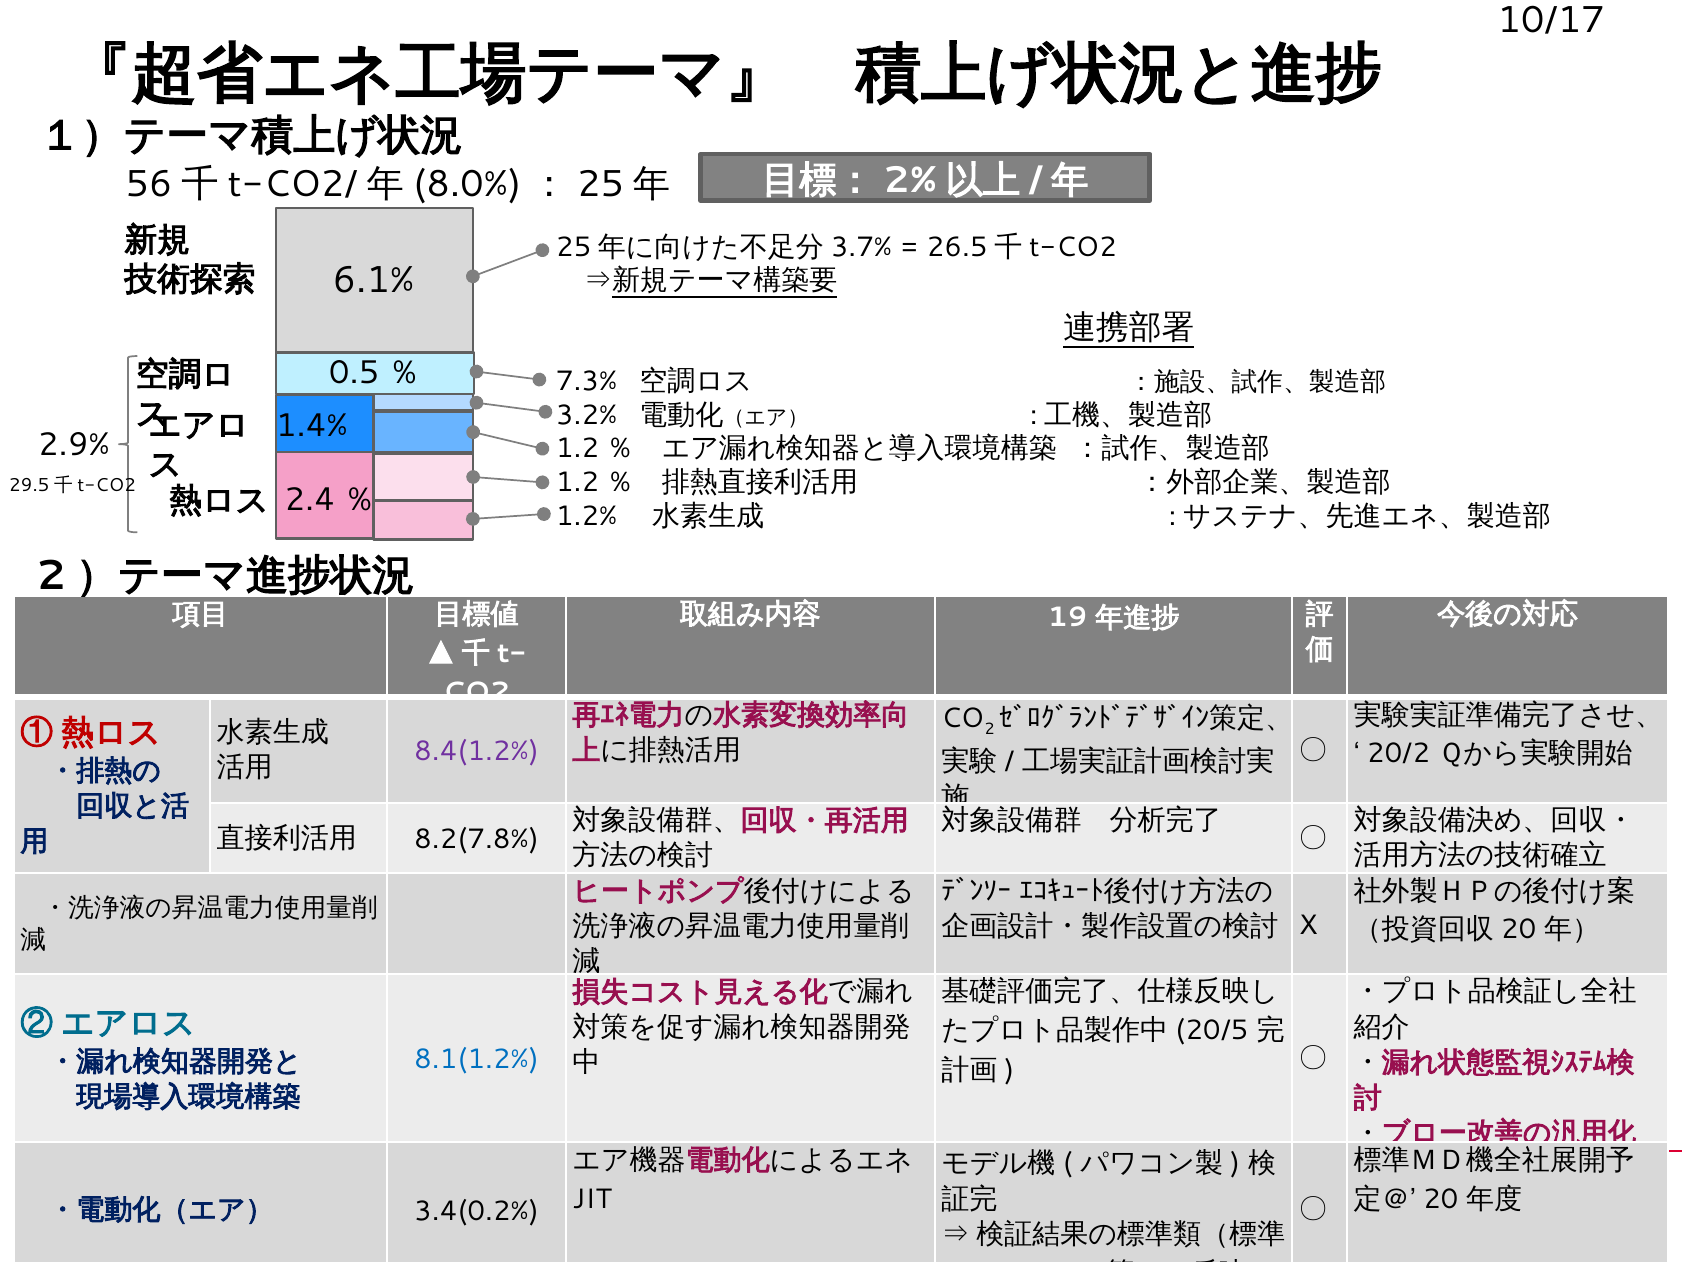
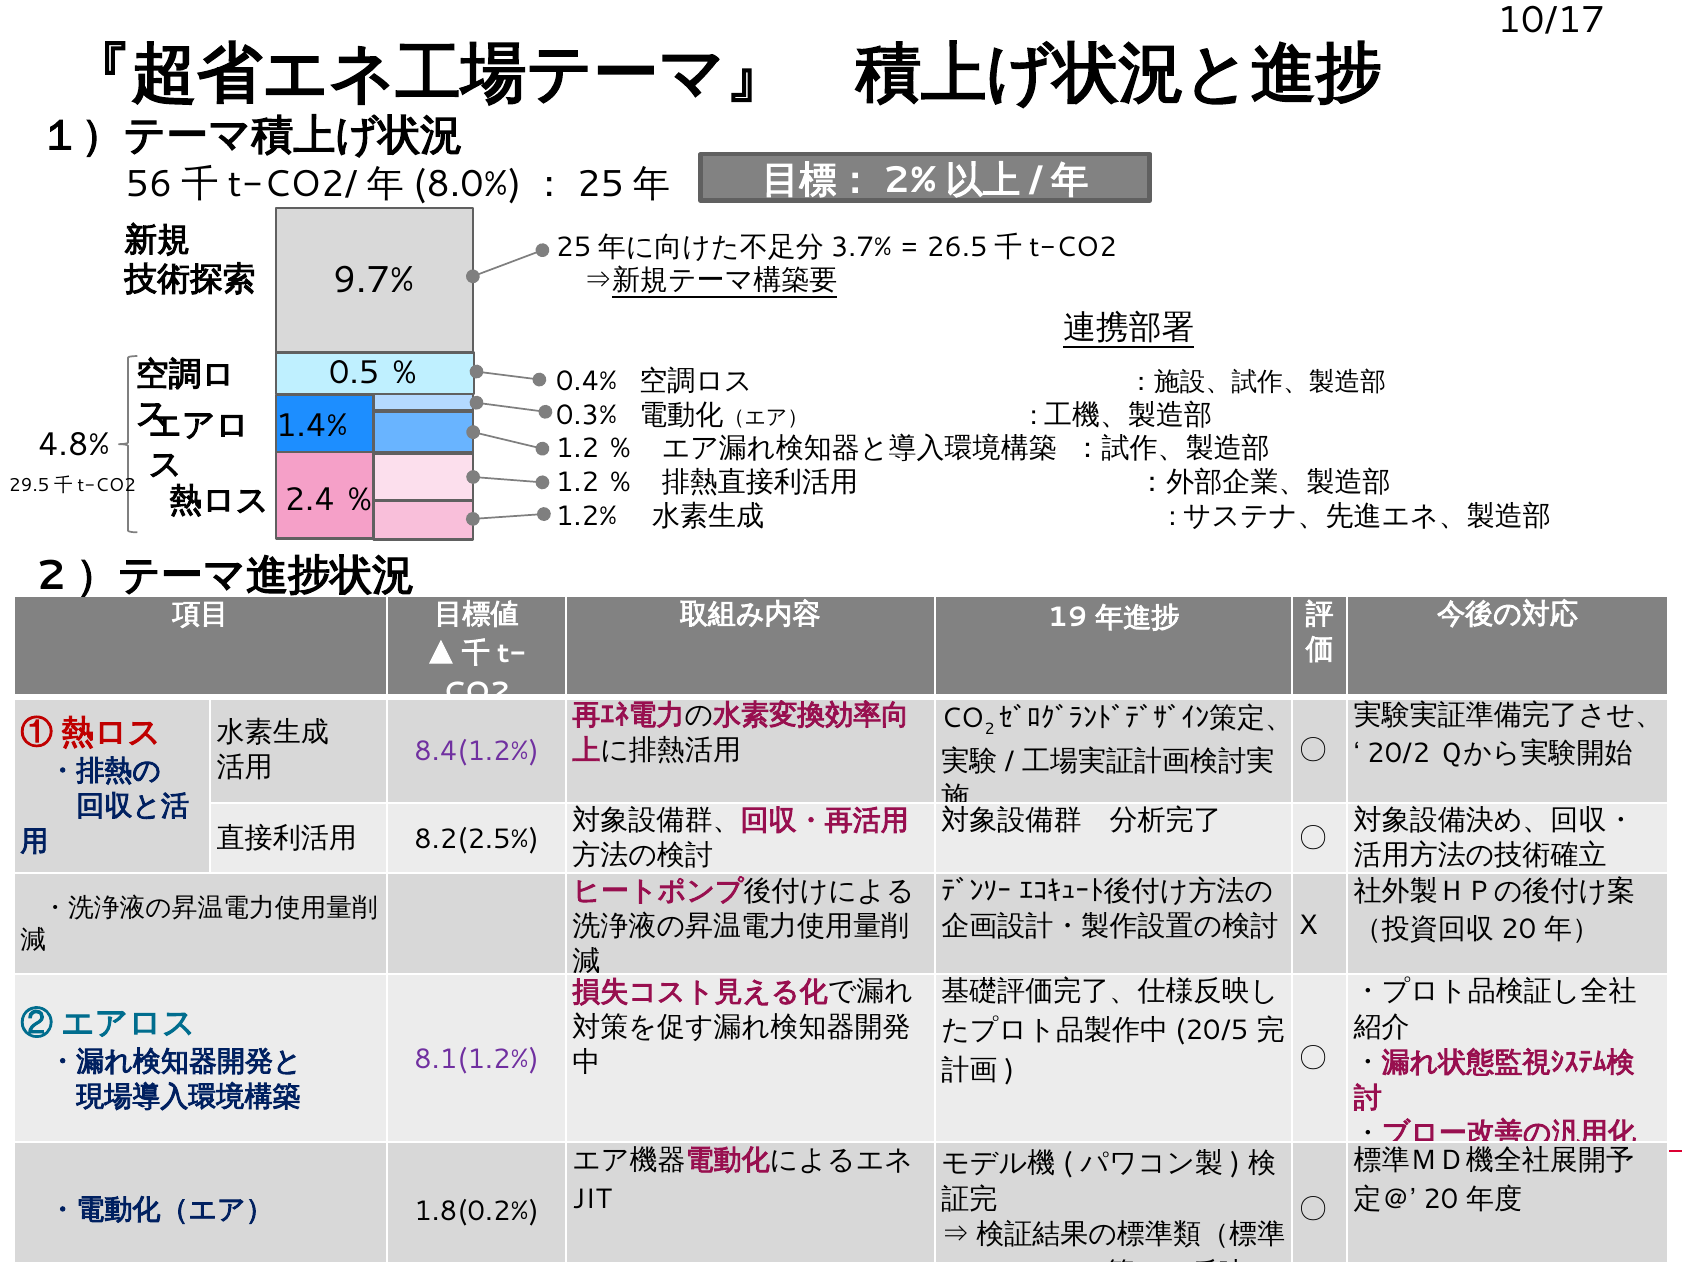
6.1%: 6.1% -> 9.7% (373, 280)
7.3%: 7.3% -> 0.4% (587, 382)
3.2%: 3.2% -> 0.3% (587, 415)
2.9%: 2.9% -> 4.8% (74, 445)
8.2(7.8%: 8.2(7.8% -> 8.2(2.5% (476, 840)
8.1(1.2% colour: blue -> purple (476, 1060)
3.4(0.2%: 3.4(0.2% -> 1.8(0.2% (476, 1212)
